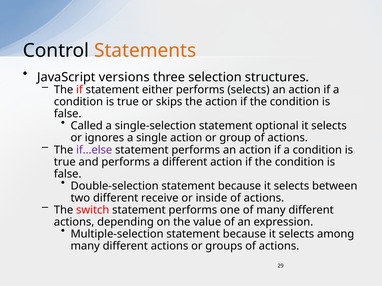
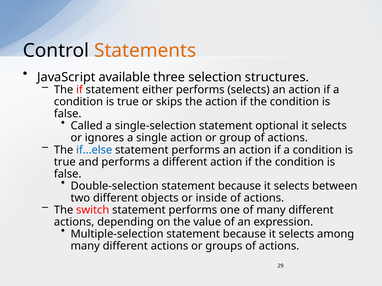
versions: versions -> available (124, 77)
if…else colour: purple -> blue (94, 150)
receive: receive -> objects (160, 198)
